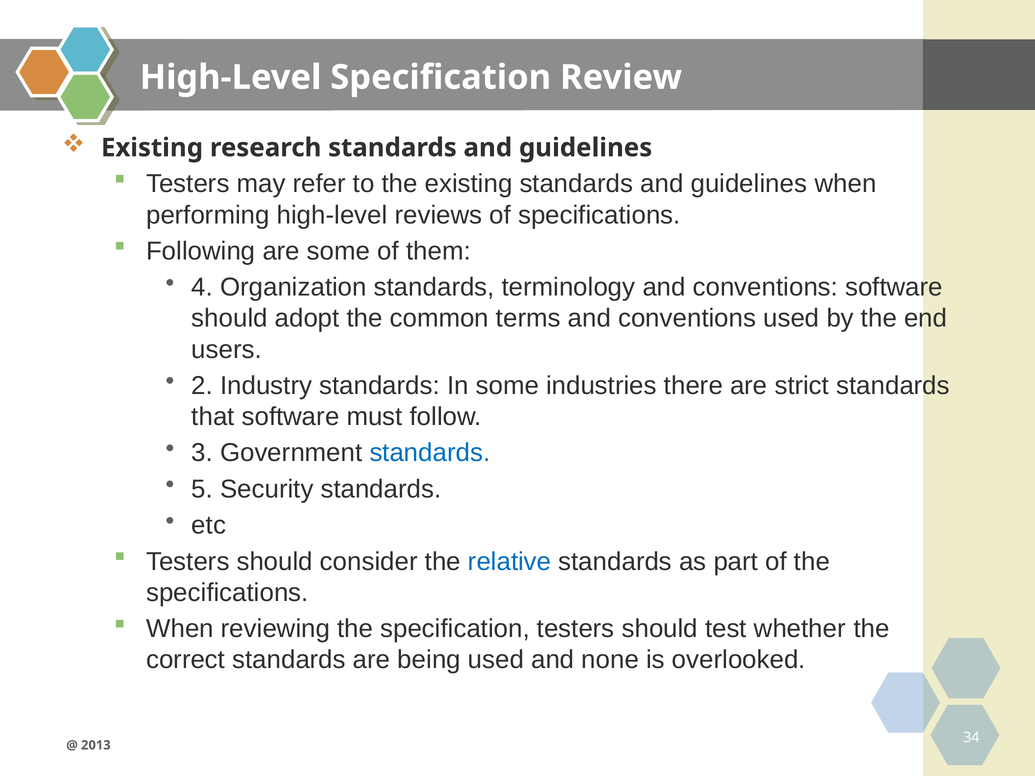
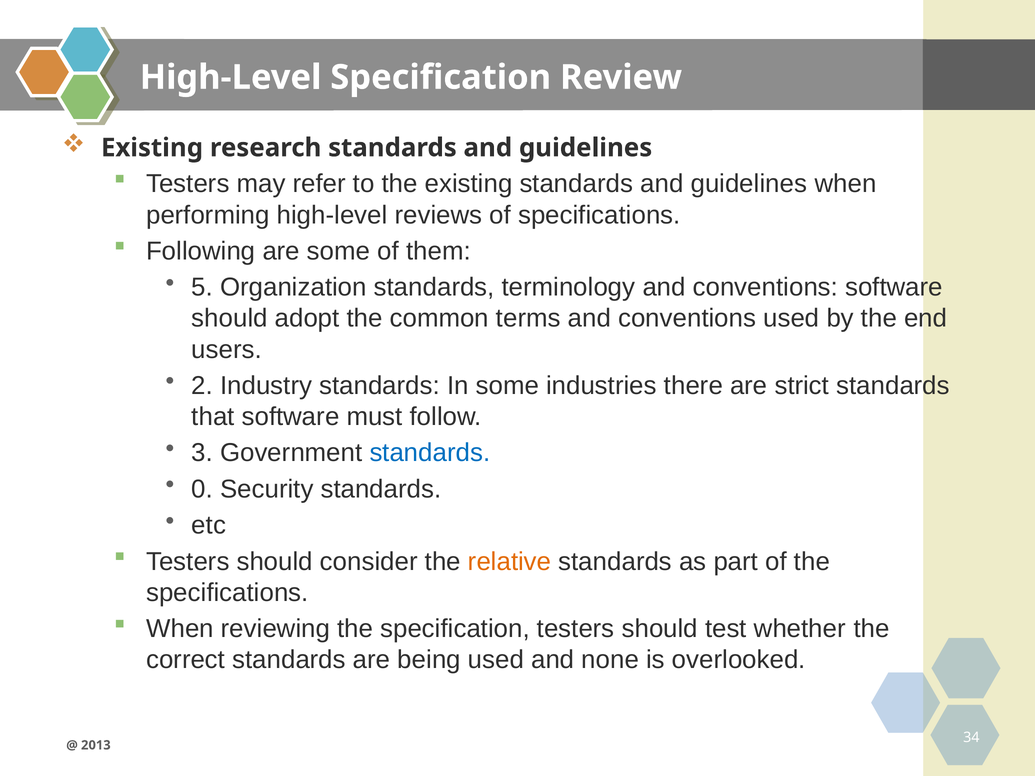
4: 4 -> 5 (202, 287)
5: 5 -> 0 (202, 489)
relative colour: blue -> orange (510, 562)
